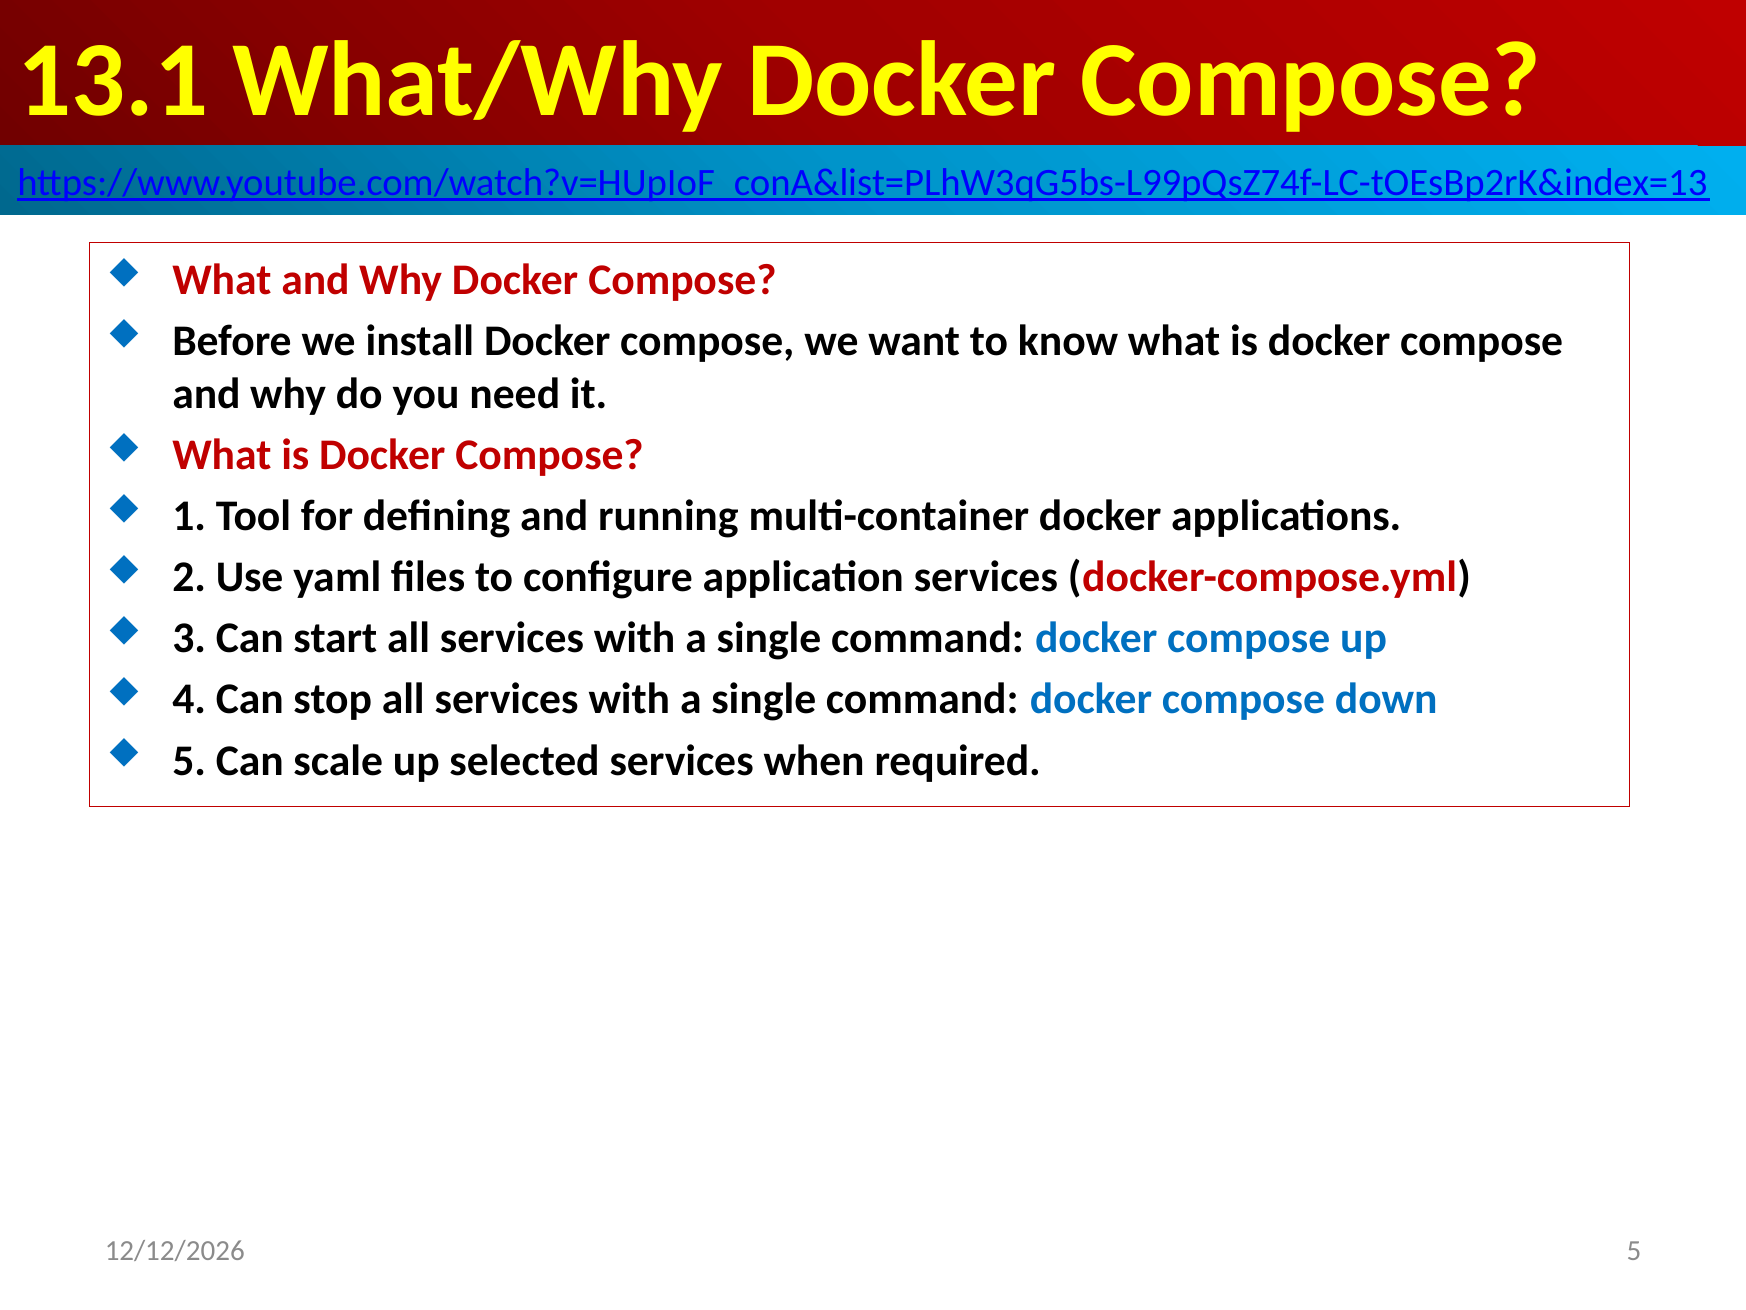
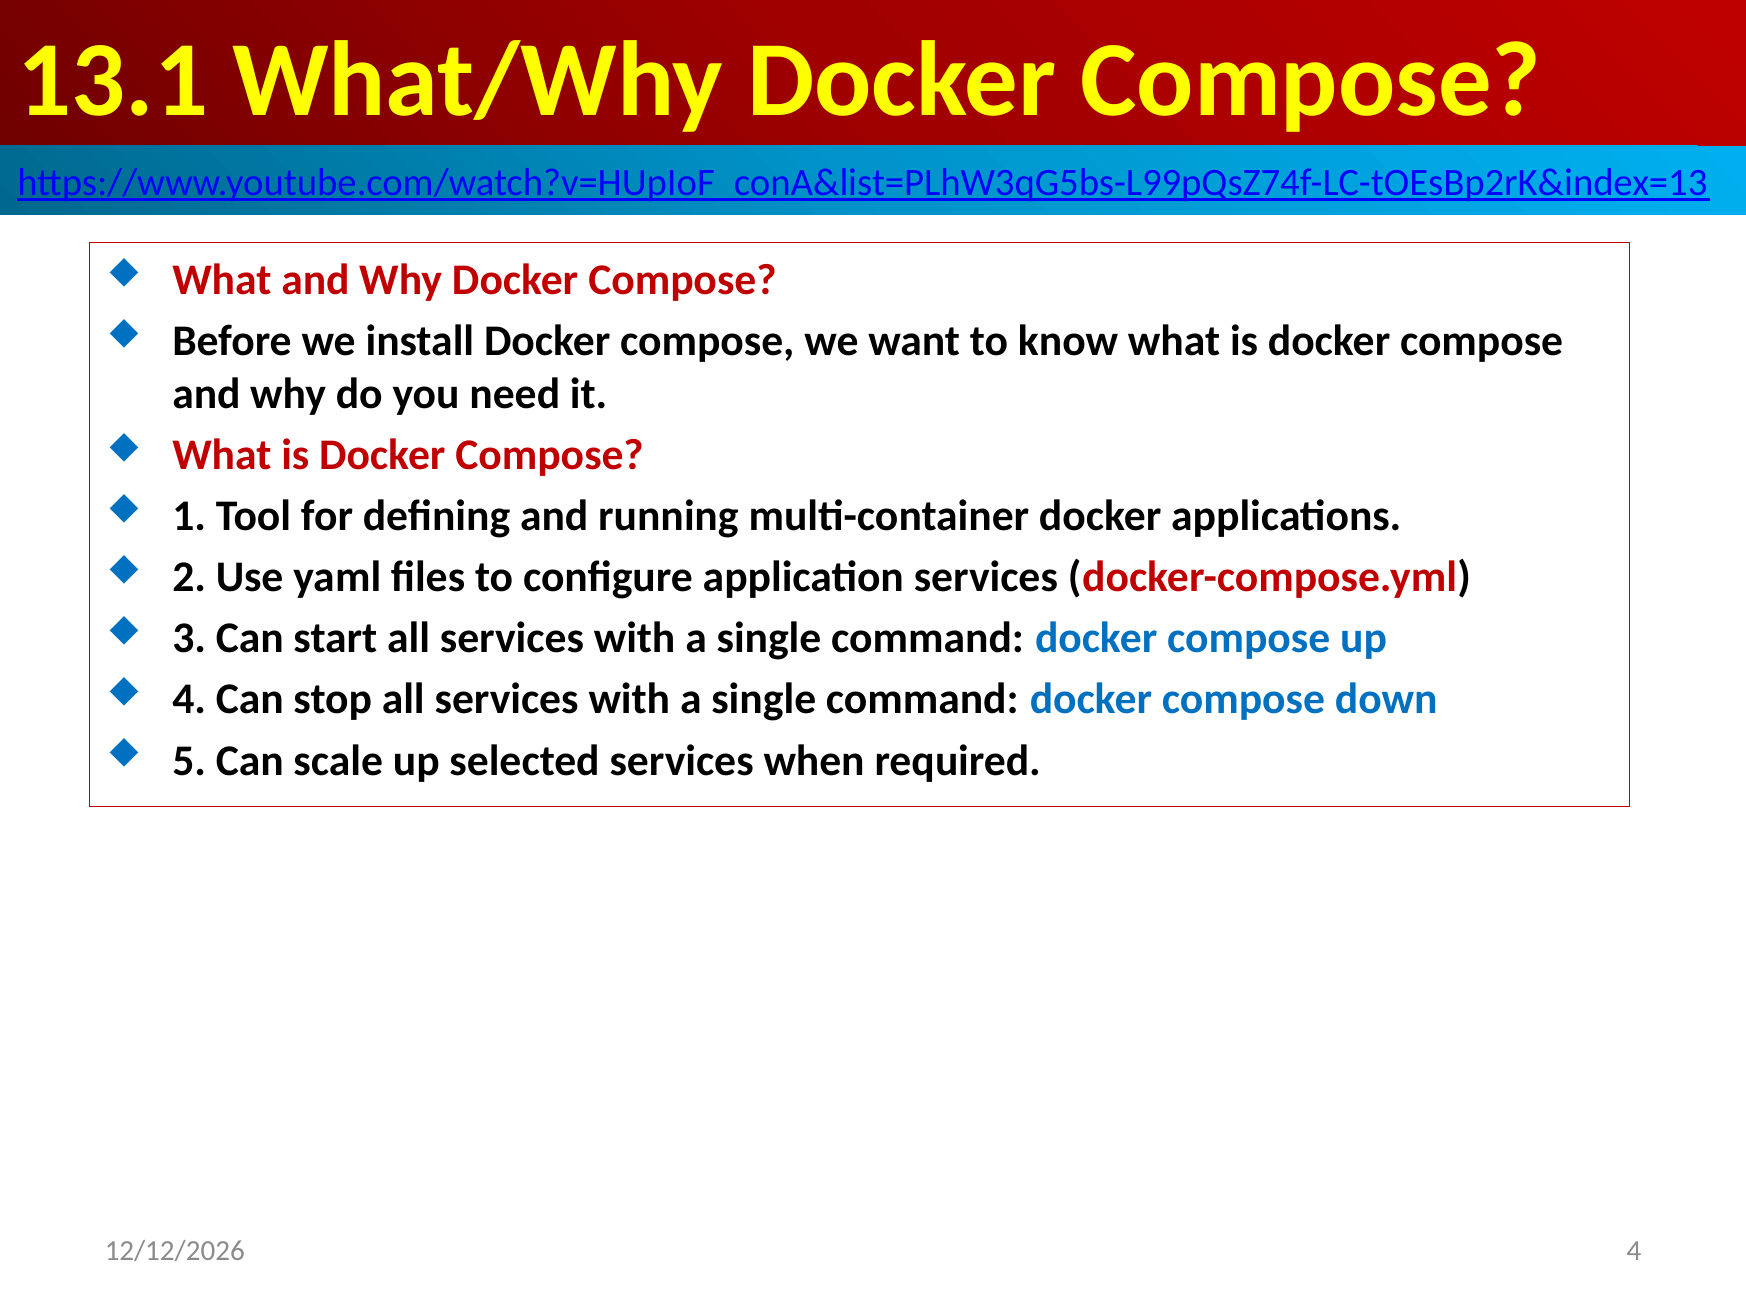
5: 5 -> 4 (1634, 1250)
